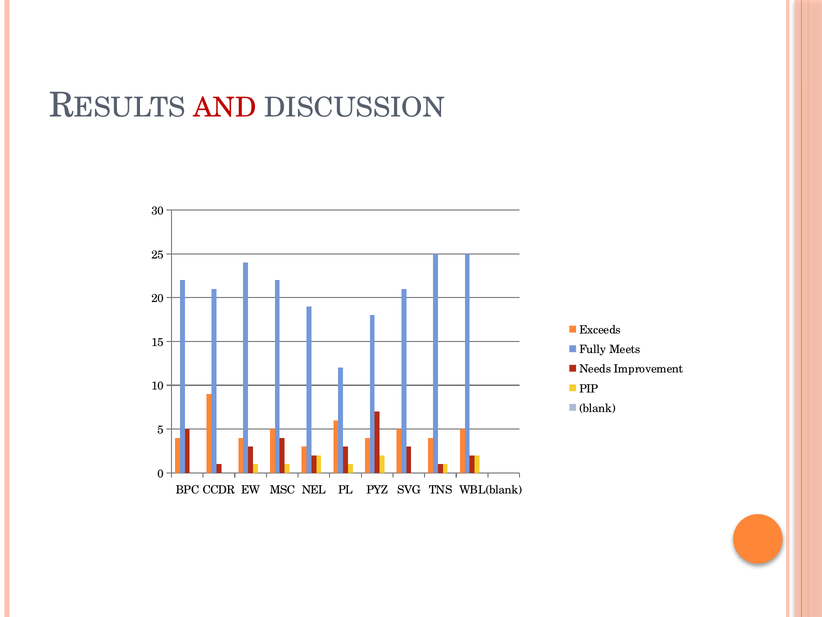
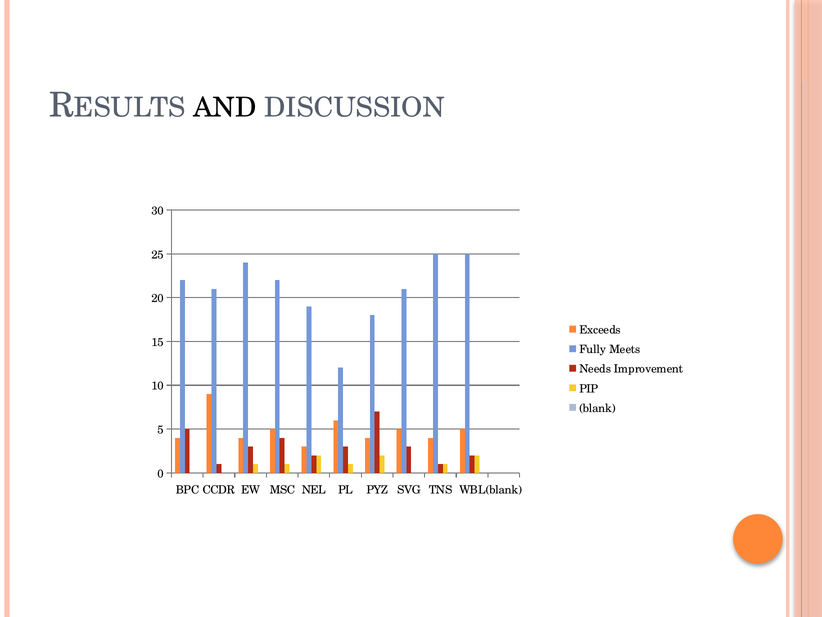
AND colour: red -> black (225, 107)
